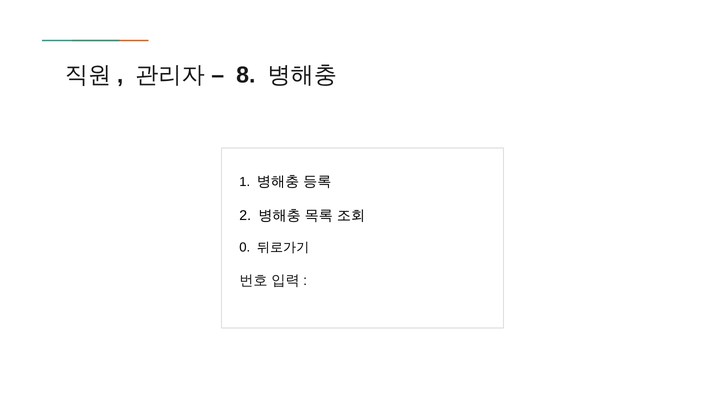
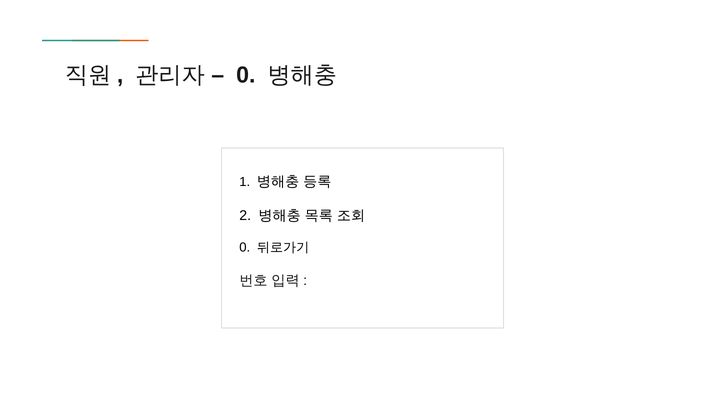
8: 8 -> 0 (246, 75)
